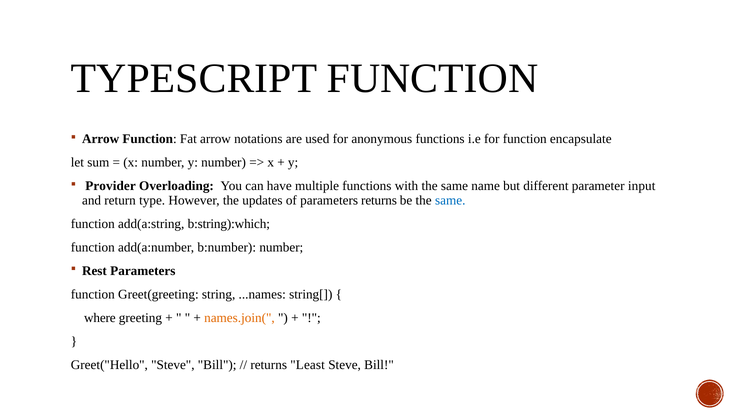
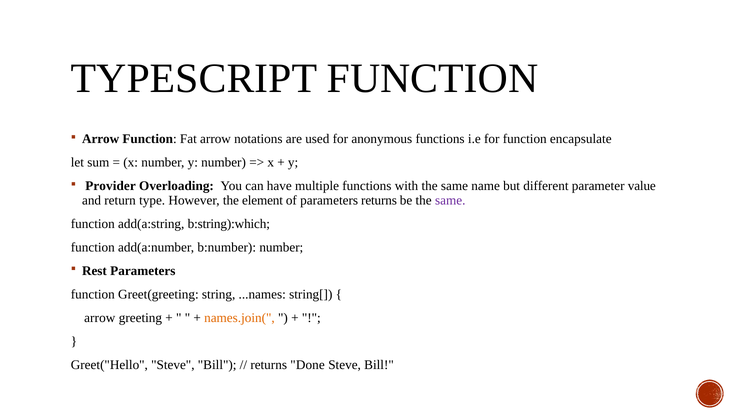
input: input -> value (642, 186)
updates: updates -> element (263, 201)
same colour: blue -> purple (450, 201)
where: where -> arrow (100, 318)
Least: Least -> Done (308, 365)
